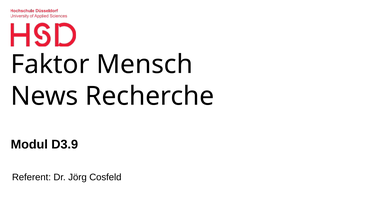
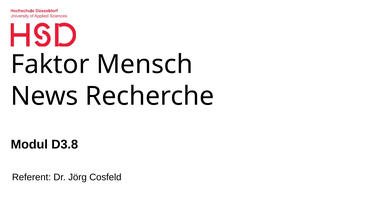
D3.9: D3.9 -> D3.8 (65, 145)
